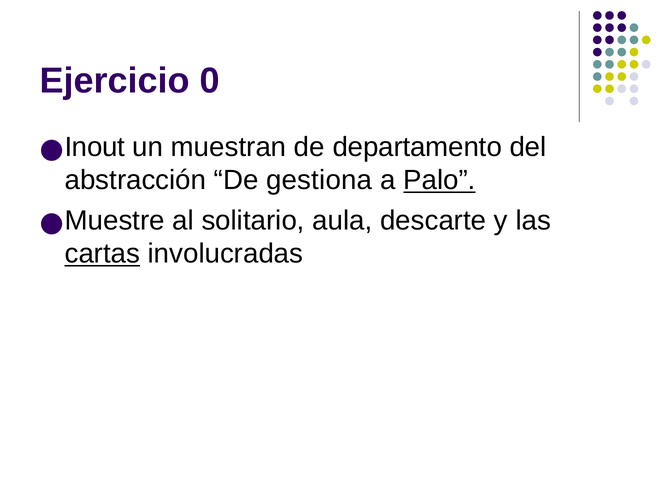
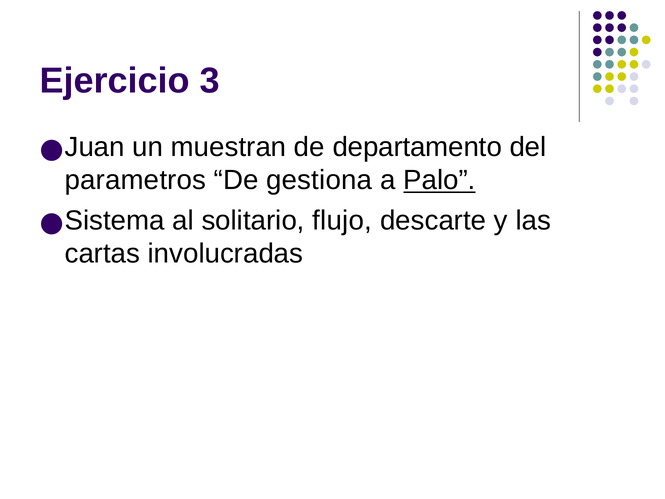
0: 0 -> 3 (210, 81)
Inout: Inout -> Juan (95, 147)
abstracción: abstracción -> parametros (135, 180)
Muestre: Muestre -> Sistema (115, 220)
aula: aula -> flujo (342, 220)
cartas underline: present -> none (102, 254)
